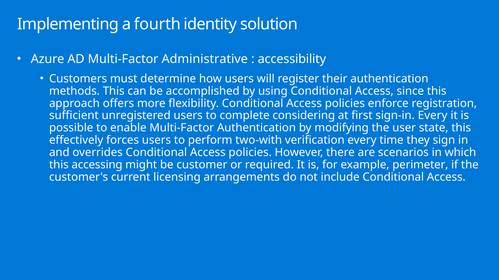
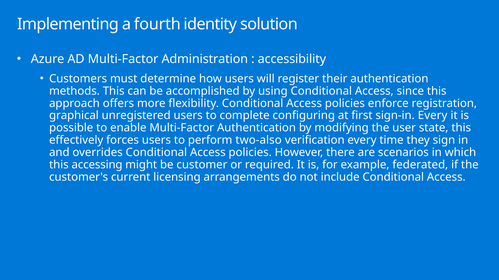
Administrative: Administrative -> Administration (205, 59)
sufficient: sufficient -> graphical (74, 116)
considering: considering -> configuring (304, 116)
two-with: two-with -> two-also (259, 141)
perimeter: perimeter -> federated (420, 165)
